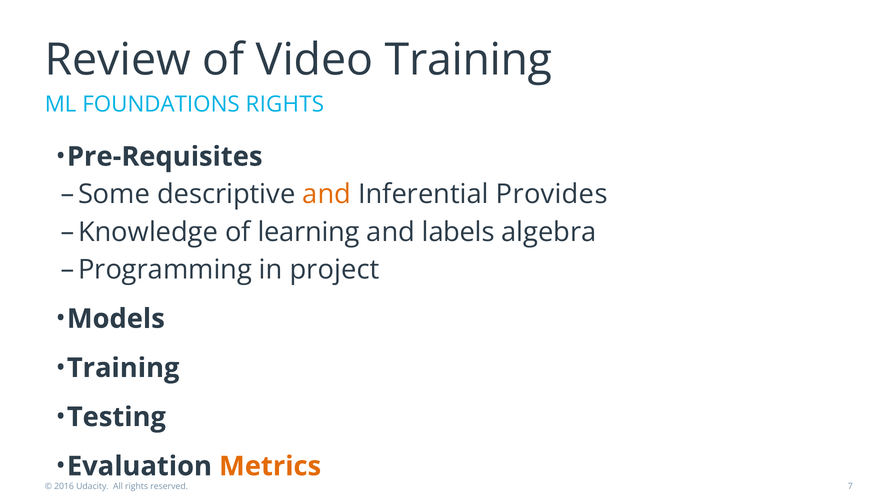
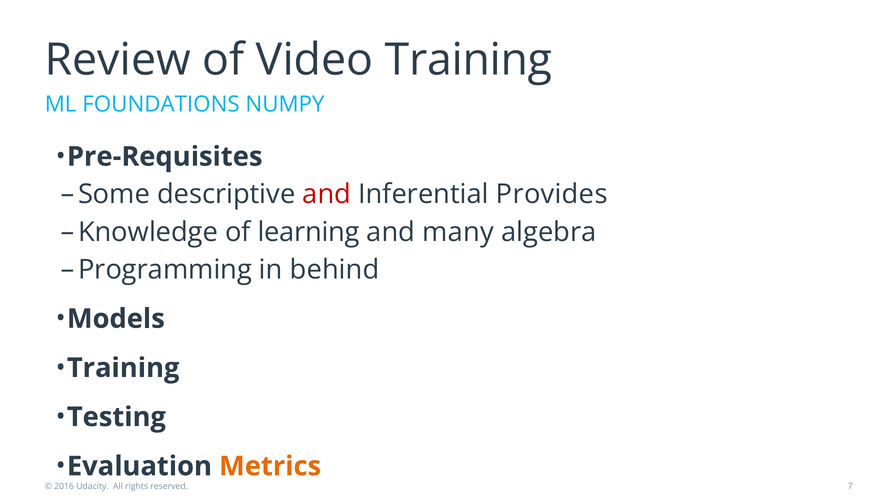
FOUNDATIONS RIGHTS: RIGHTS -> NUMPY (285, 104)
and colour: orange -> red (327, 195)
labels: labels -> many (458, 232)
project: project -> behind (335, 270)
